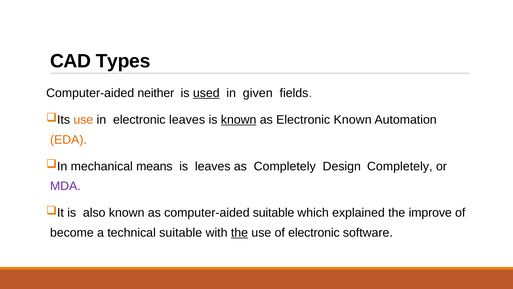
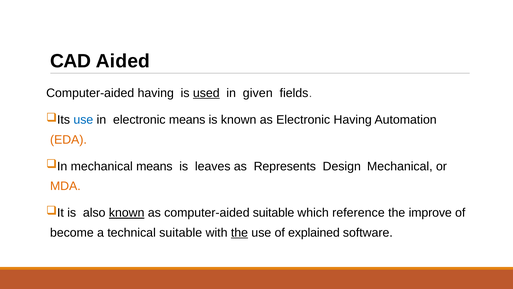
Types: Types -> Aided (123, 61)
Computer-aided neither: neither -> having (156, 93)
use colour: orange -> blue (83, 120)
electronic leaves: leaves -> means (187, 120)
known underline: present -> none (239, 120)
Electronic Known: Known -> Having (353, 120)
as Completely: Completely -> Represents (285, 166)
Design Completely: Completely -> Mechanical (400, 166)
MDA colour: purple -> orange (65, 186)
known underline: none -> present (127, 213)
explained: explained -> reference (358, 213)
of electronic: electronic -> explained (314, 232)
